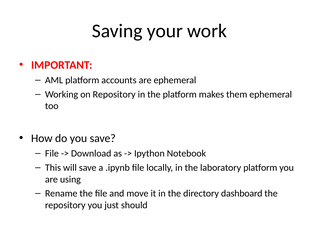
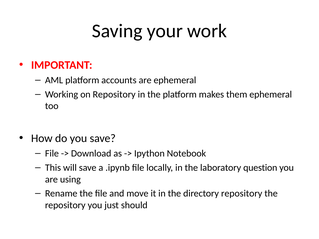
laboratory platform: platform -> question (260, 168)
directory dashboard: dashboard -> repository (242, 194)
